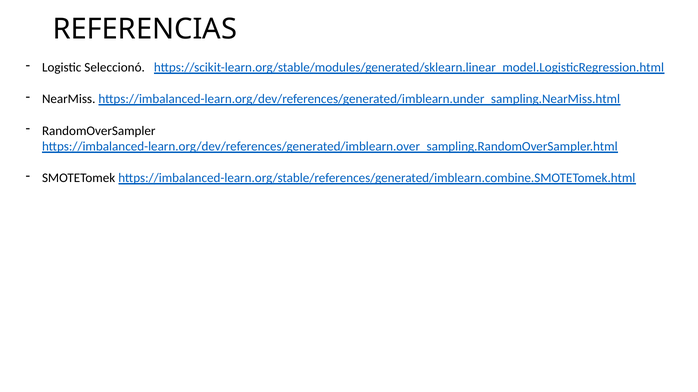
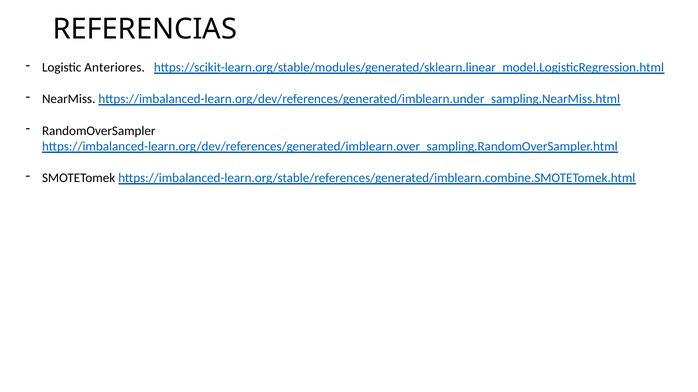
Seleccionó: Seleccionó -> Anteriores (115, 68)
